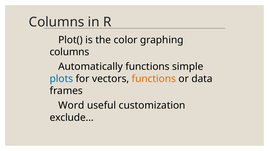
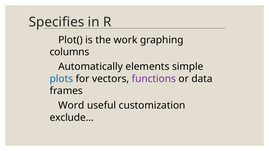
Columns: Columns -> Specifies (57, 22)
color: color -> work (126, 40)
Automatically functions: functions -> elements (147, 67)
functions colour: orange -> purple (154, 79)
